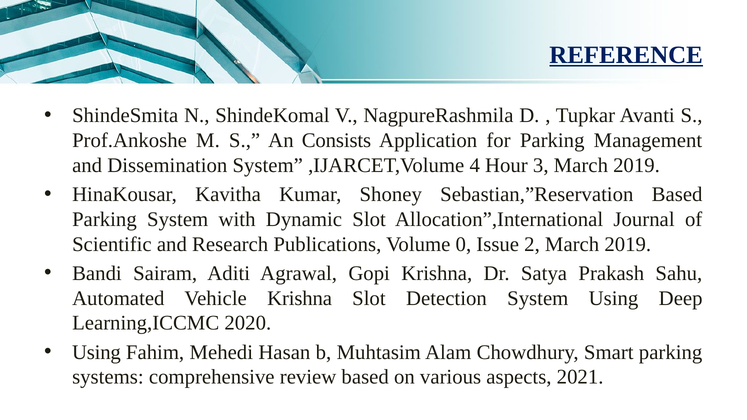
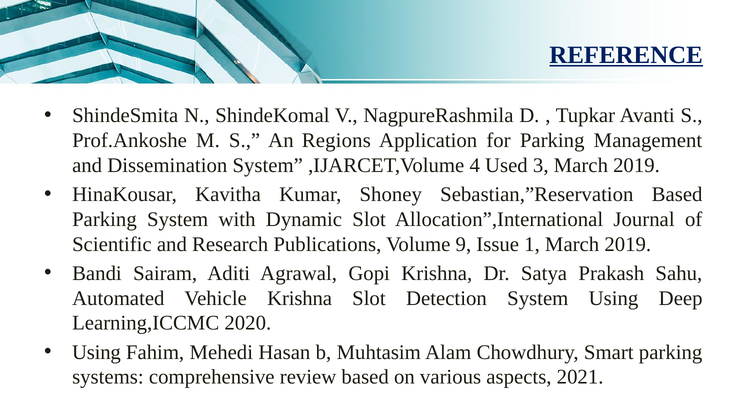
Consists: Consists -> Regions (336, 140)
Hour: Hour -> Used (506, 165)
0: 0 -> 9 (463, 244)
2: 2 -> 1 (532, 244)
